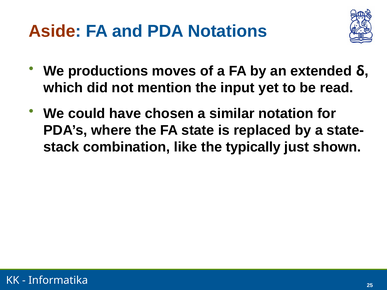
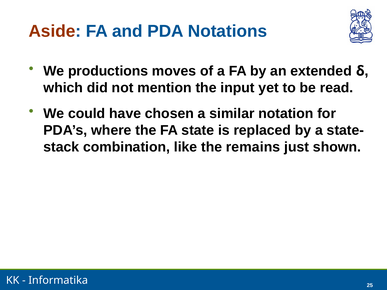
typically: typically -> remains (253, 147)
